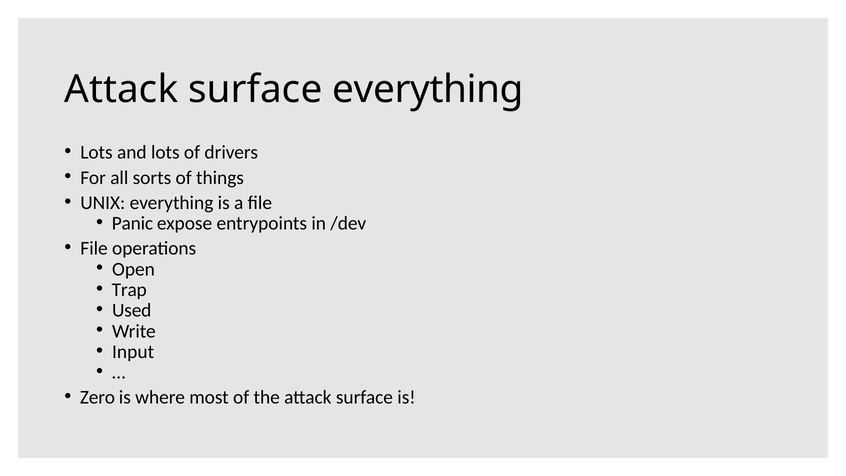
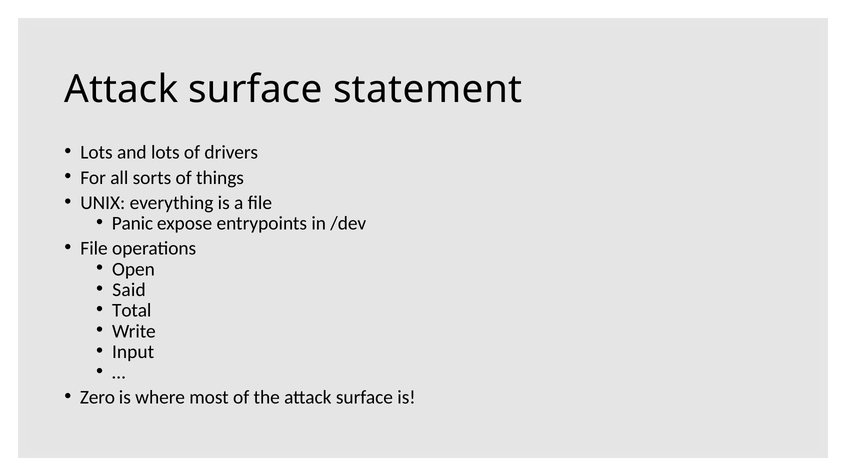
surface everything: everything -> statement (428, 90)
Trap: Trap -> Said (129, 290)
Used: Used -> Total (132, 310)
